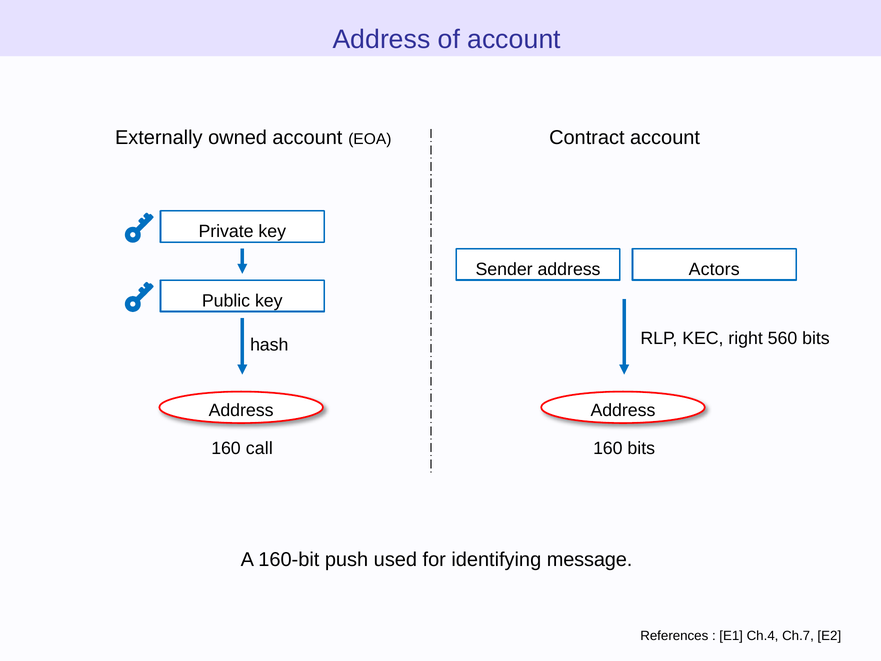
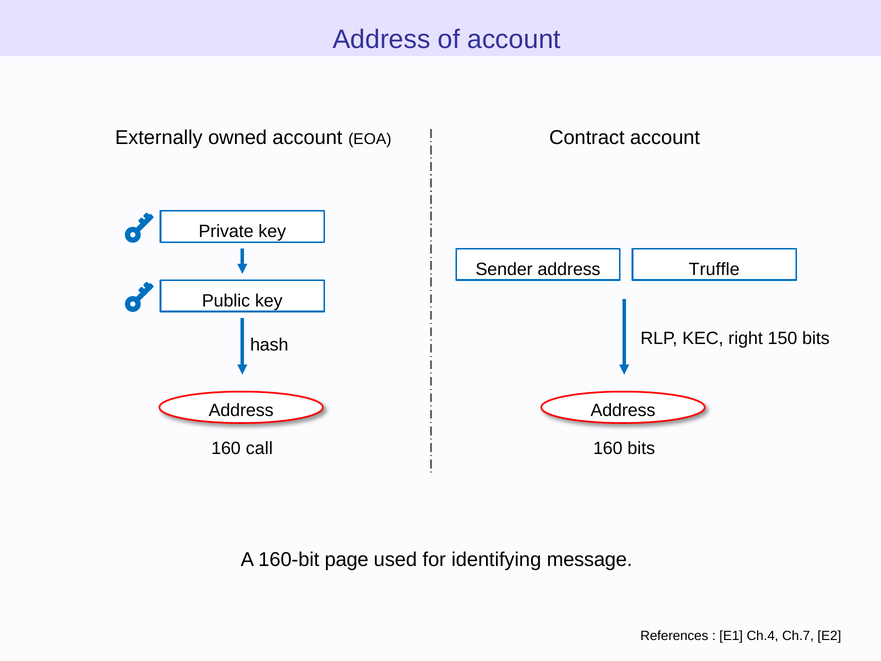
Actors: Actors -> Truffle (714, 269)
560: 560 -> 150 (783, 338)
push: push -> page (347, 559)
